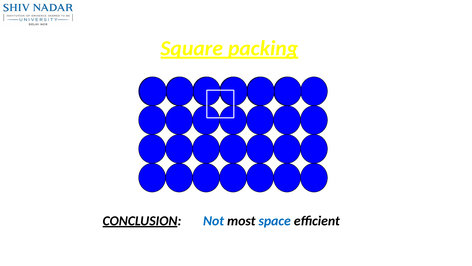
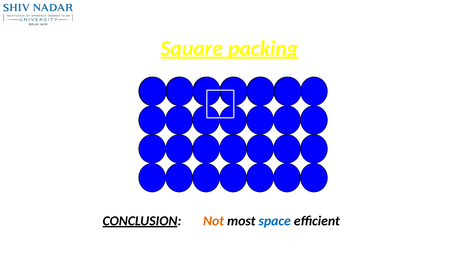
Not colour: blue -> orange (214, 220)
